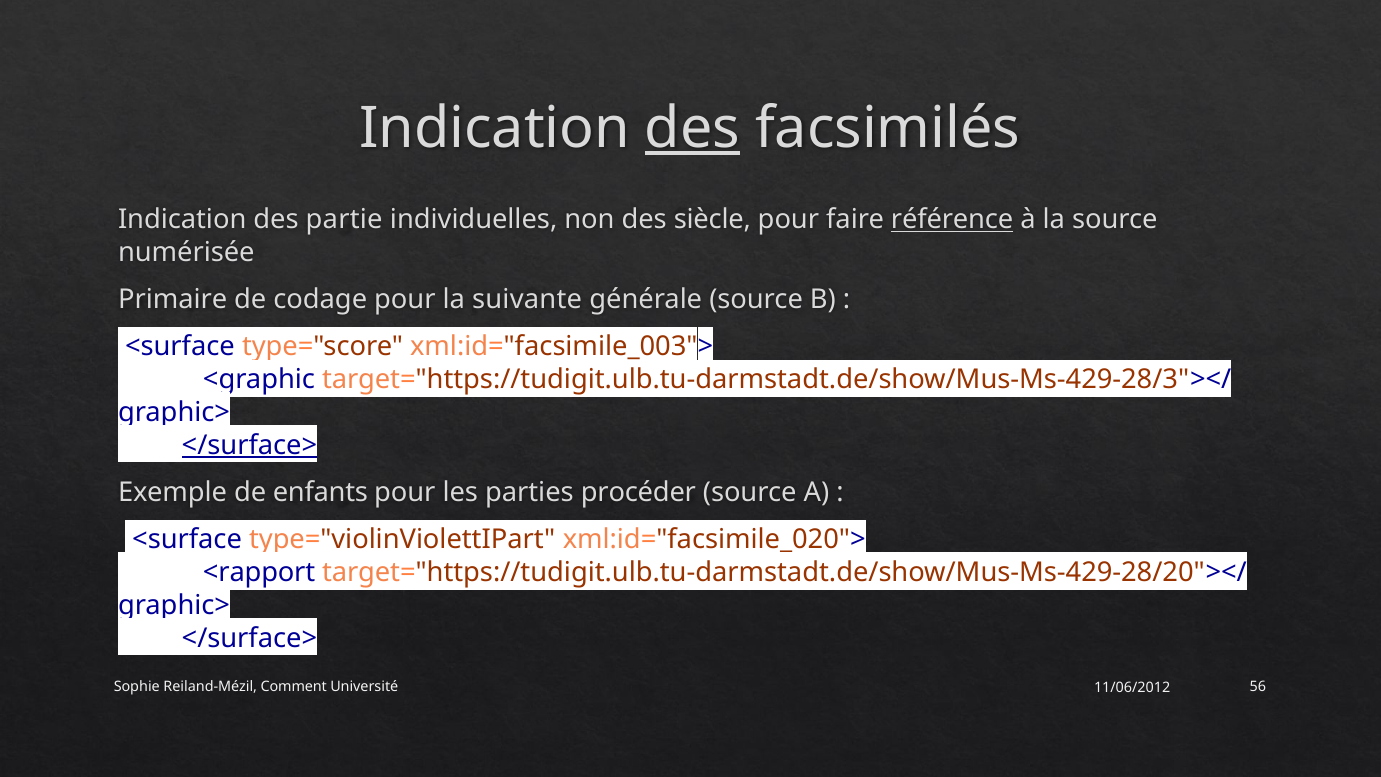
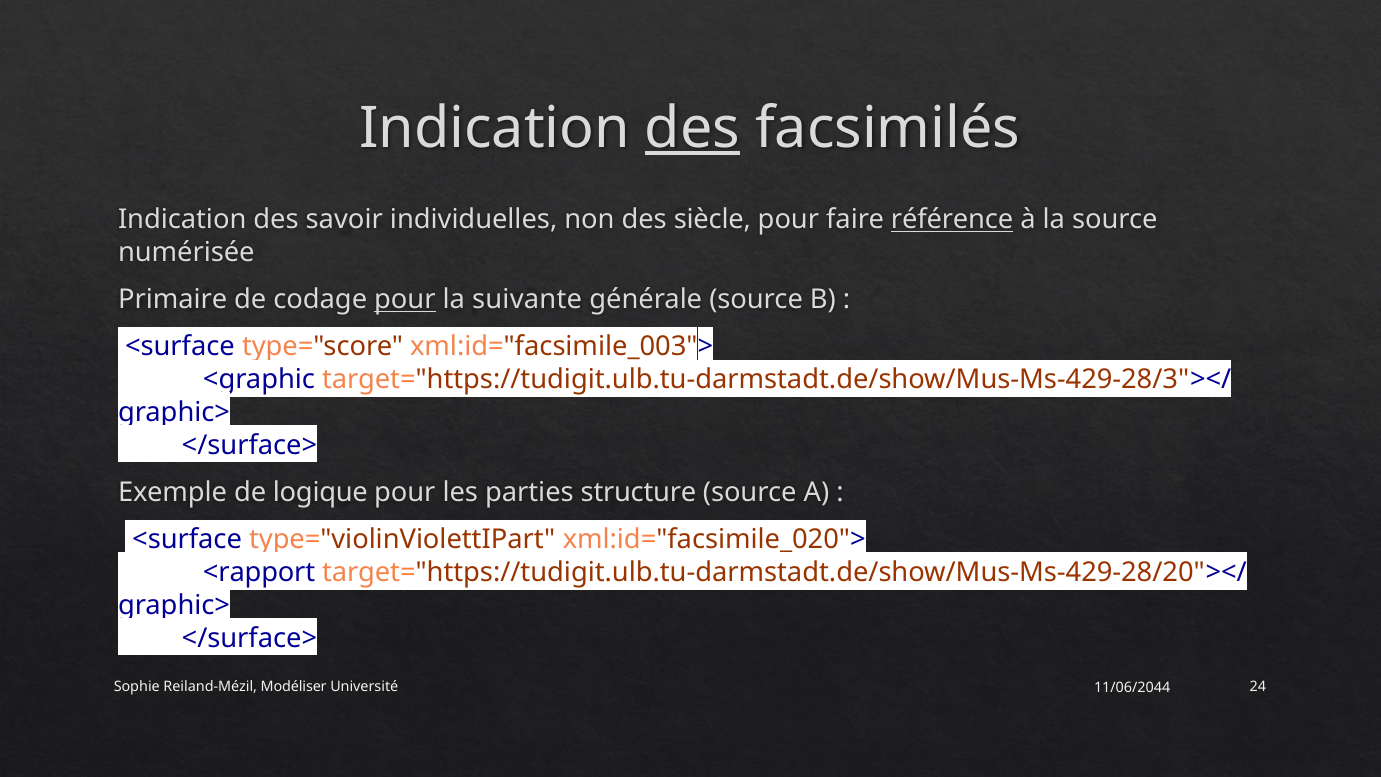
partie: partie -> savoir (344, 220)
pour underline: none -> present (405, 300)
</surface> underline: present -> none (249, 445)
enfants: enfants -> logique (320, 492)
procéder: procéder -> structure (638, 492)
Comment: Comment -> Modéliser (294, 687)
56: 56 -> 24 (1258, 687)
11/06/2012: 11/06/2012 -> 11/06/2044 (1132, 688)
